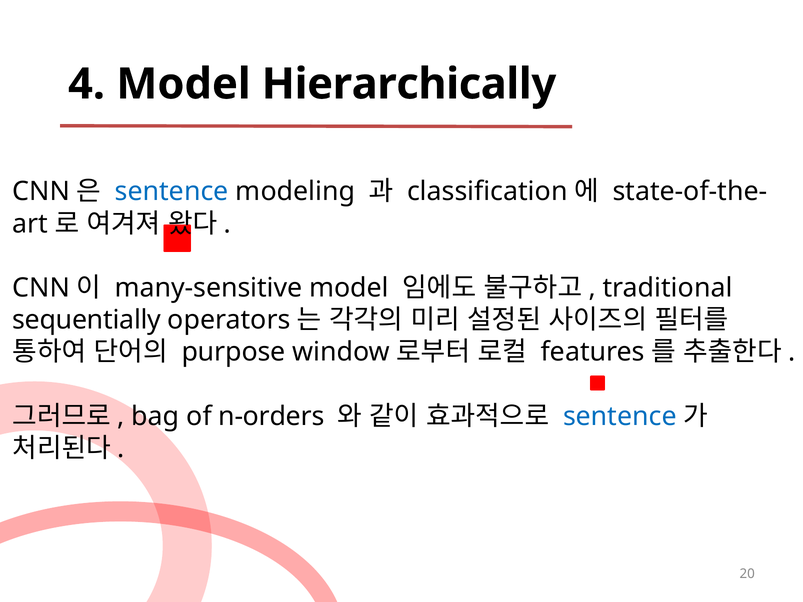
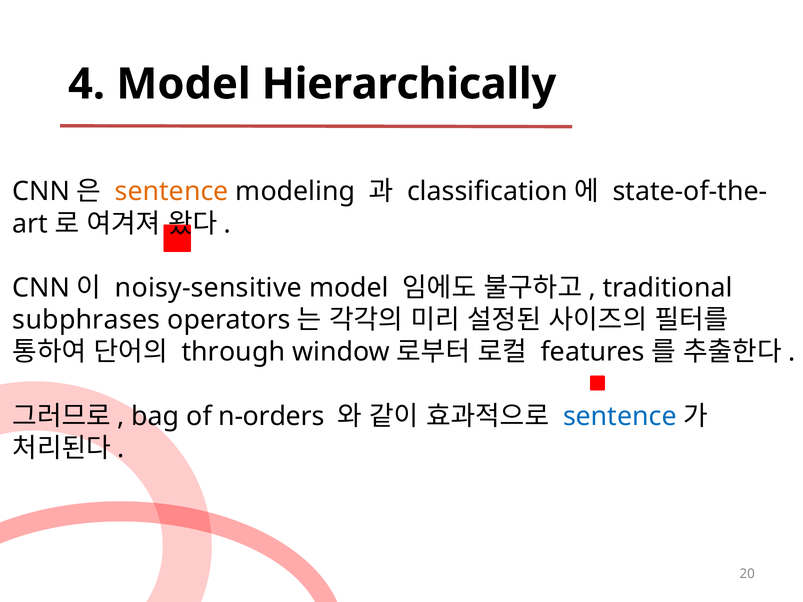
sentence colour: blue -> orange (172, 192)
many-sensitive: many-sensitive -> noisy-sensitive (208, 288)
sequentially: sequentially -> subphrases (86, 320)
purpose: purpose -> through (233, 352)
